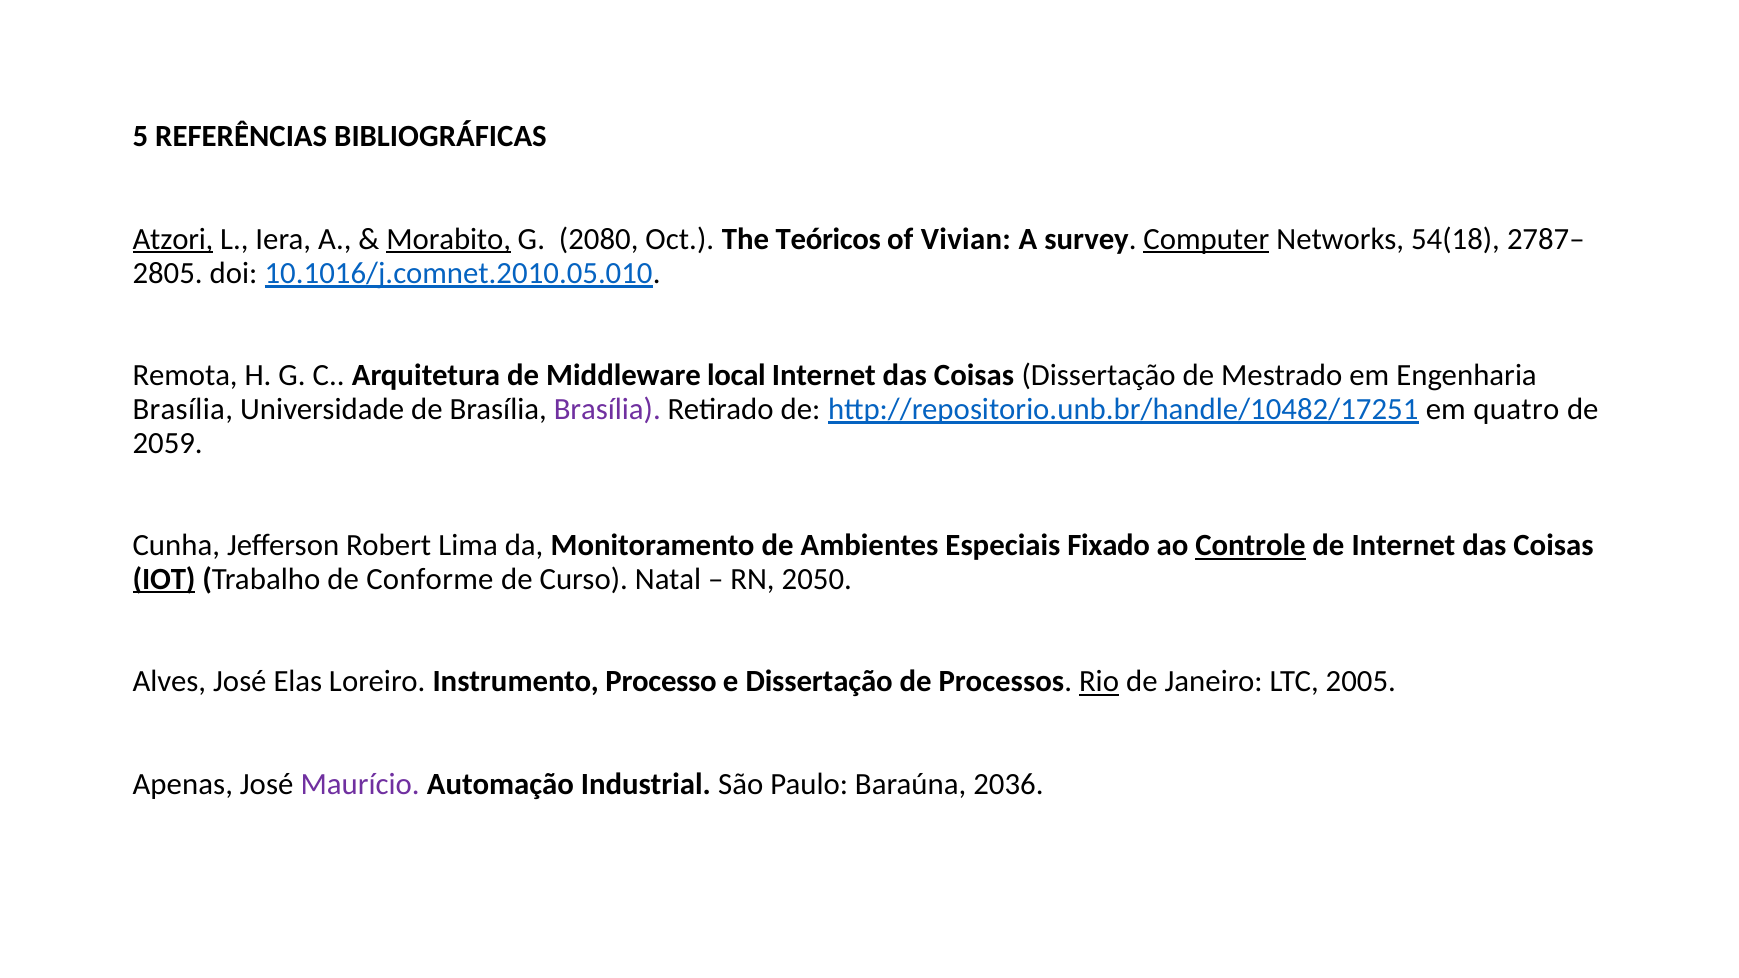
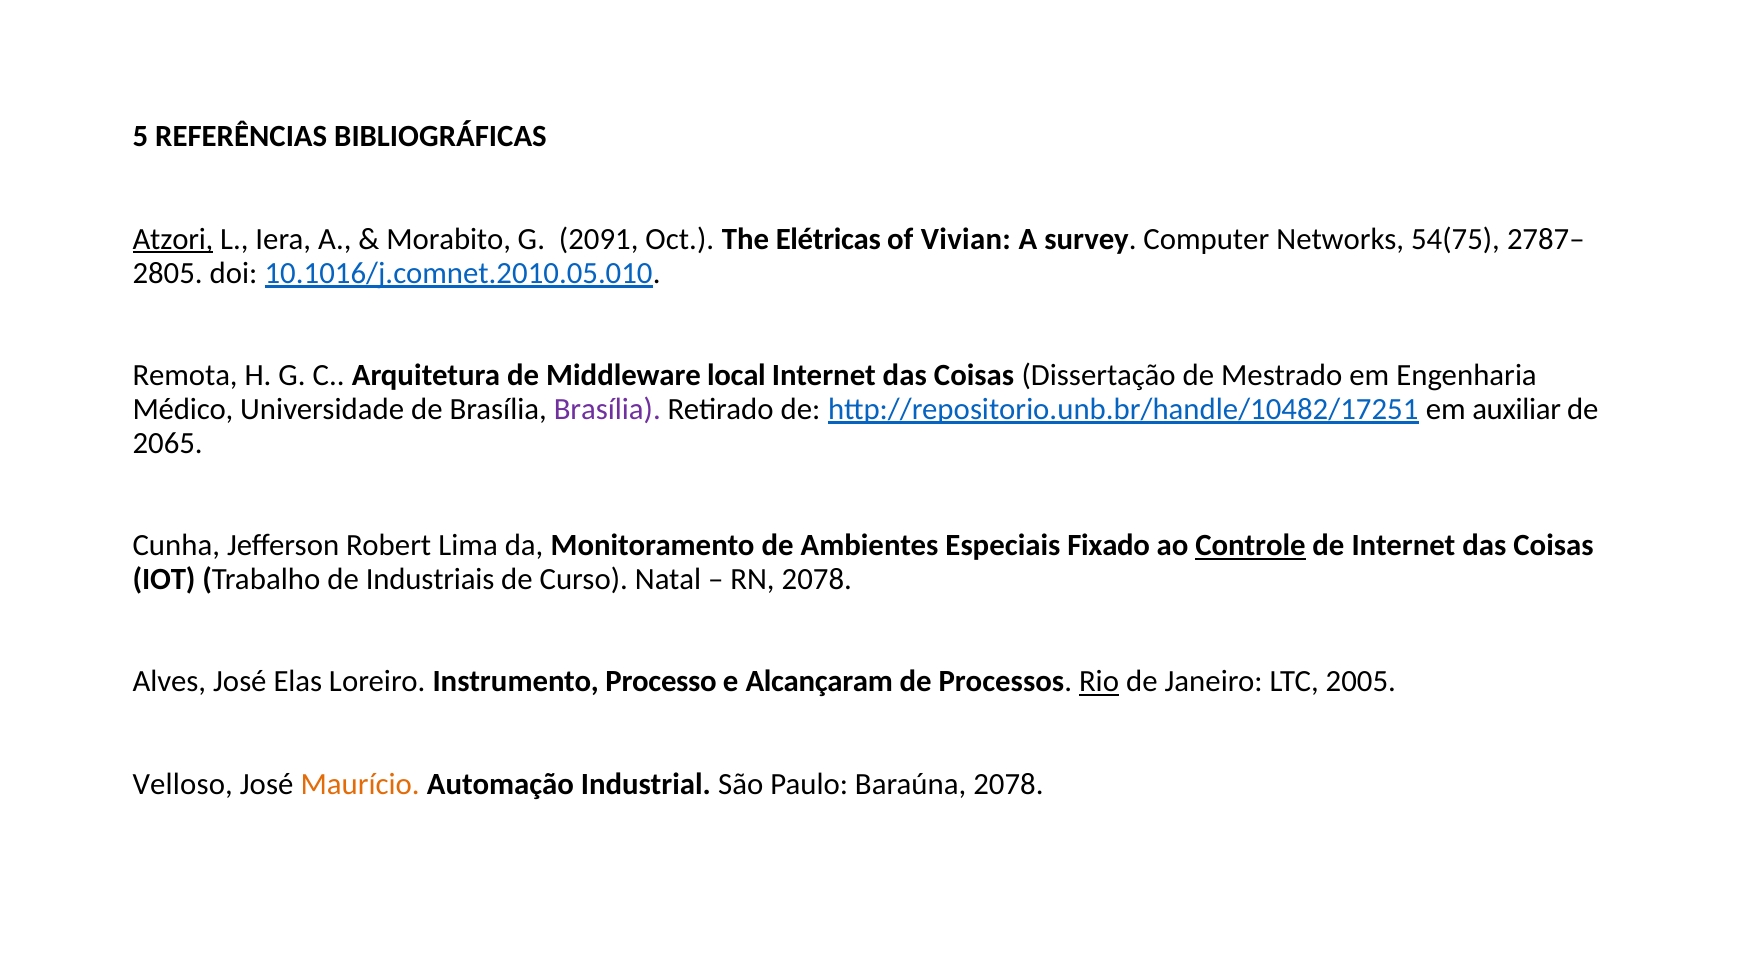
Morabito underline: present -> none (449, 239)
2080: 2080 -> 2091 (599, 239)
Teóricos: Teóricos -> Elétricas (828, 239)
Computer underline: present -> none (1206, 239)
54(18: 54(18 -> 54(75 (1455, 239)
Brasília: Brasília -> Médico (183, 410)
quatro: quatro -> auxiliar (1517, 410)
2059: 2059 -> 2065 (168, 443)
IOT underline: present -> none (164, 579)
Conforme: Conforme -> Industriais (430, 579)
RN 2050: 2050 -> 2078 (817, 579)
e Dissertação: Dissertação -> Alcançaram (819, 682)
Apenas: Apenas -> Velloso (183, 785)
Maurício colour: purple -> orange (360, 785)
Baraúna 2036: 2036 -> 2078 (1008, 785)
